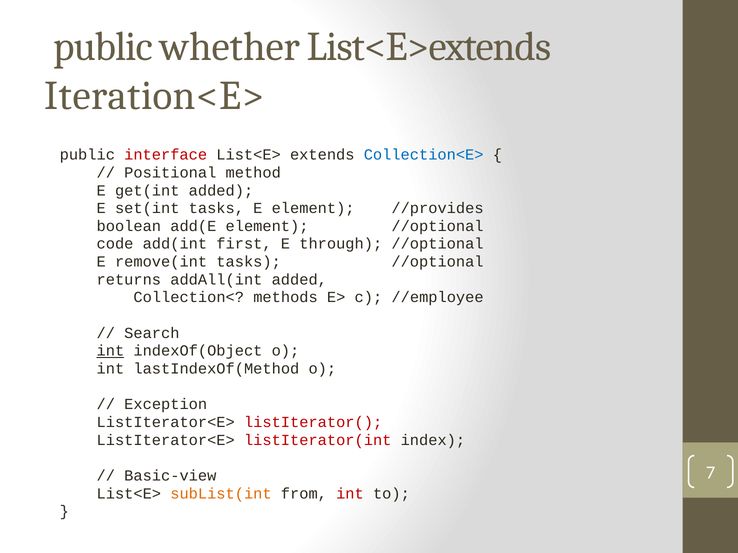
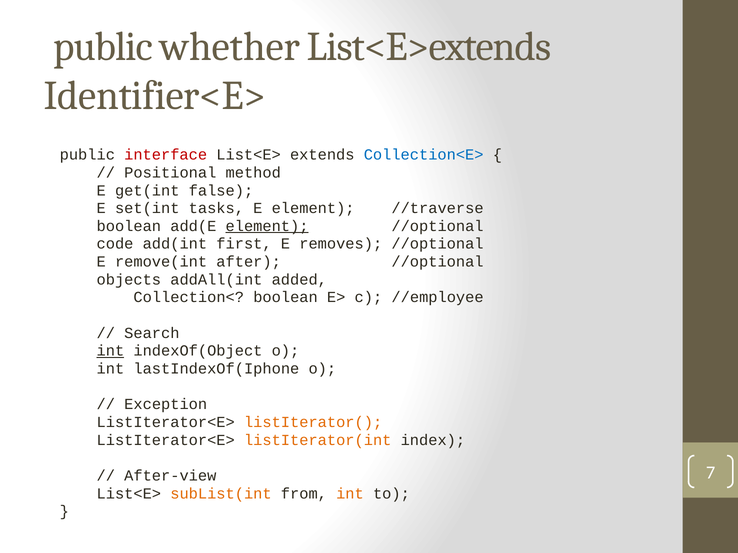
Iteration<E>: Iteration<E> -> Identifier<E> (155, 96)
get(int added: added -> false (221, 191)
//provides: //provides -> //traverse (438, 208)
element underline: none -> present (267, 226)
through: through -> removes (341, 244)
remove(int tasks: tasks -> after (249, 262)
returns: returns -> objects (129, 280)
Collection< methods: methods -> boolean (286, 298)
lastIndexOf(Method: lastIndexOf(Method -> lastIndexOf(Iphone (216, 369)
listIterator( colour: red -> orange (313, 423)
listIterator(int colour: red -> orange (318, 440)
Basic-view: Basic-view -> After-view (170, 476)
int colour: red -> orange (350, 494)
